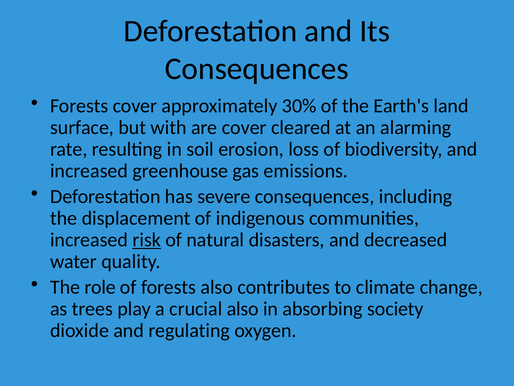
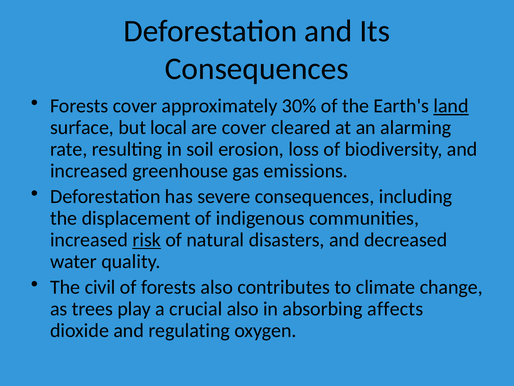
land underline: none -> present (451, 106)
with: with -> local (169, 128)
role: role -> civil (100, 287)
society: society -> affects (395, 308)
